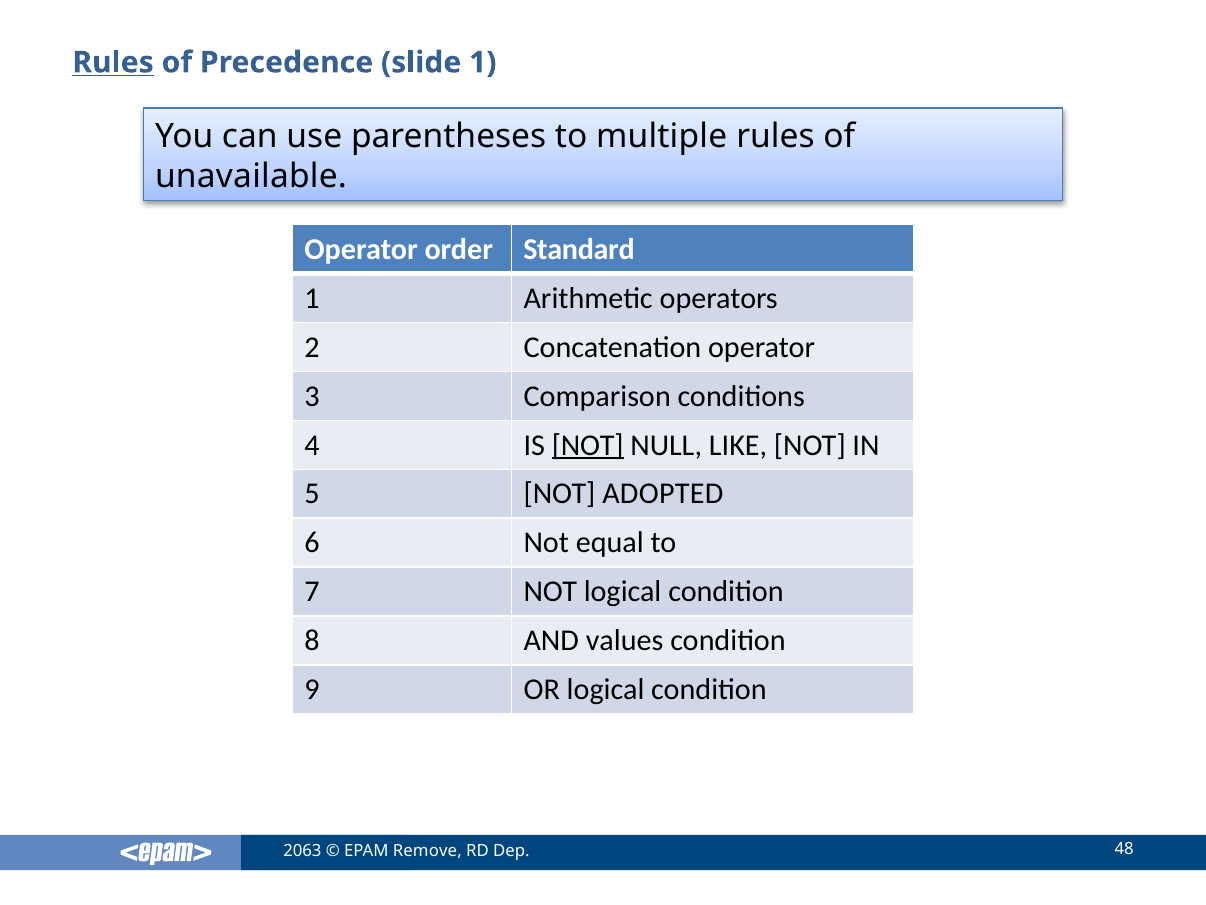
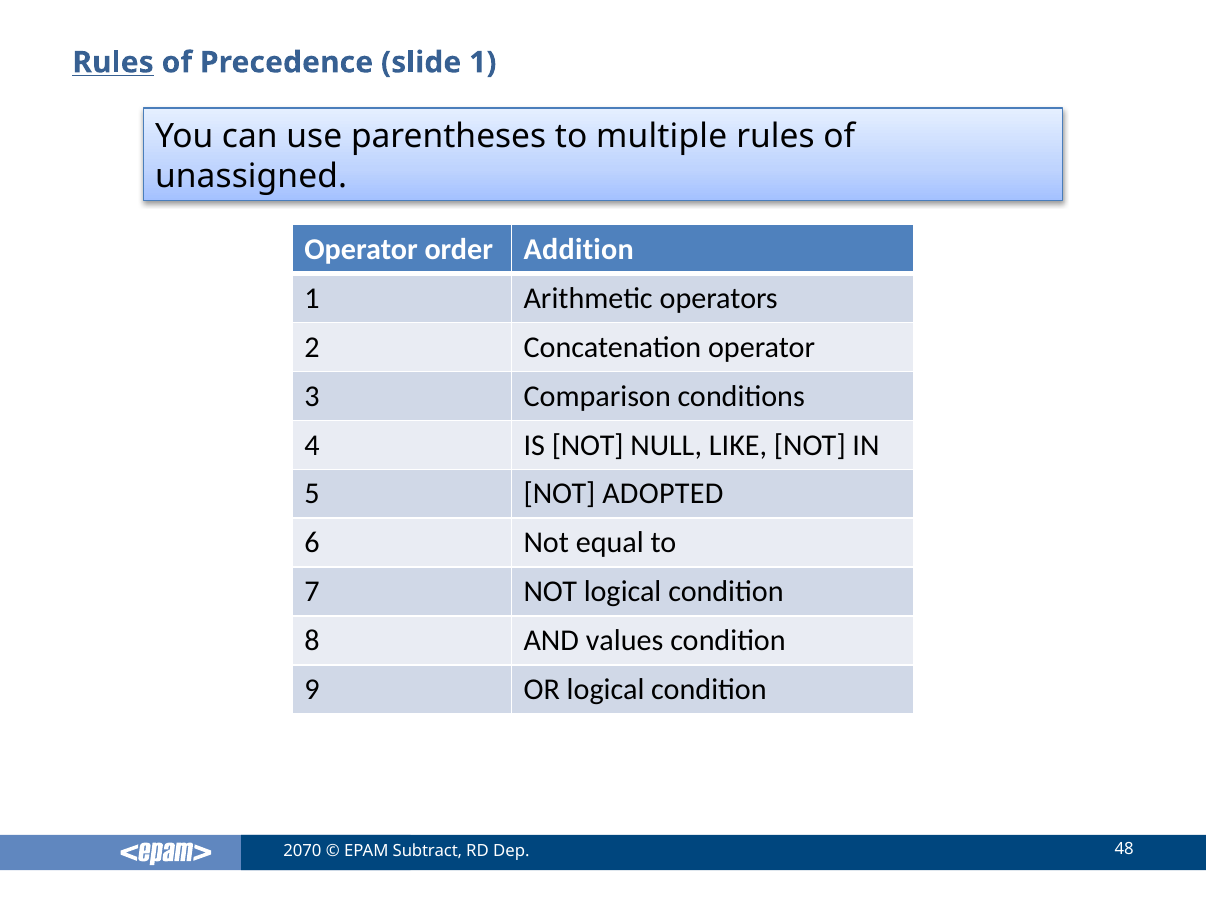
unavailable: unavailable -> unassigned (251, 177)
Standard: Standard -> Addition (579, 249)
NOT underline: present -> none (588, 445)
2063: 2063 -> 2070 (302, 850)
Remove: Remove -> Subtract (427, 850)
